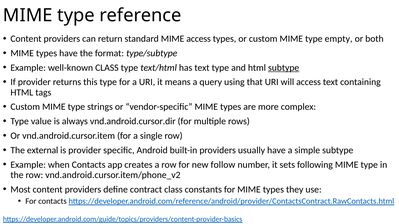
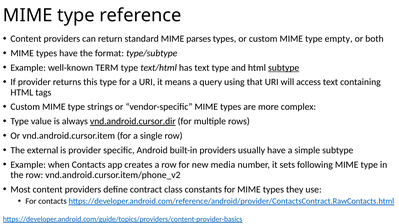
MIME access: access -> parses (199, 39)
well-known CLASS: CLASS -> TERM (107, 68)
vnd.android.cursor.dir underline: none -> present (133, 121)
follow: follow -> media (223, 165)
